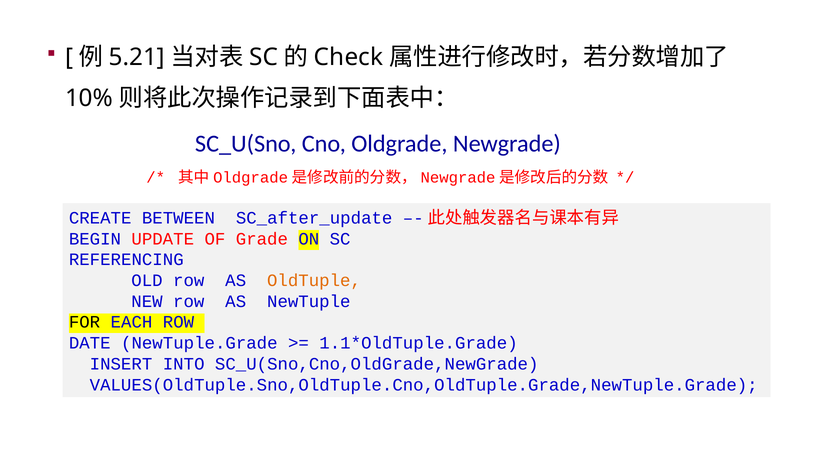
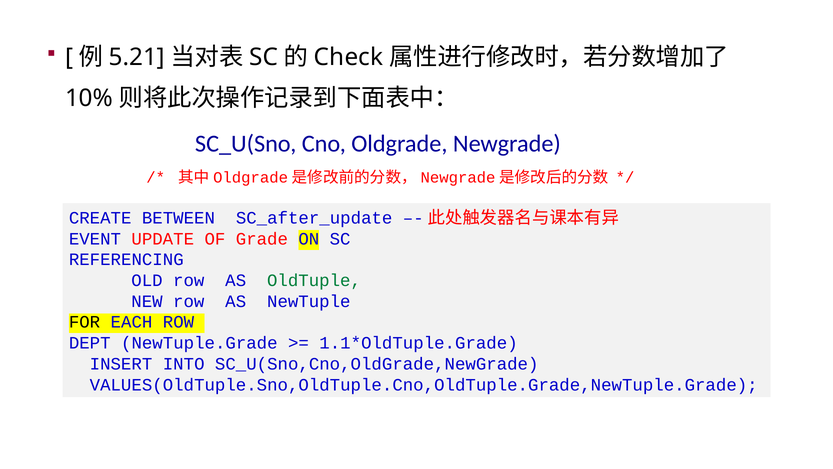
BEGIN: BEGIN -> EVENT (95, 239)
OldTuple colour: orange -> green (314, 280)
DATE: DATE -> DEPT (90, 343)
